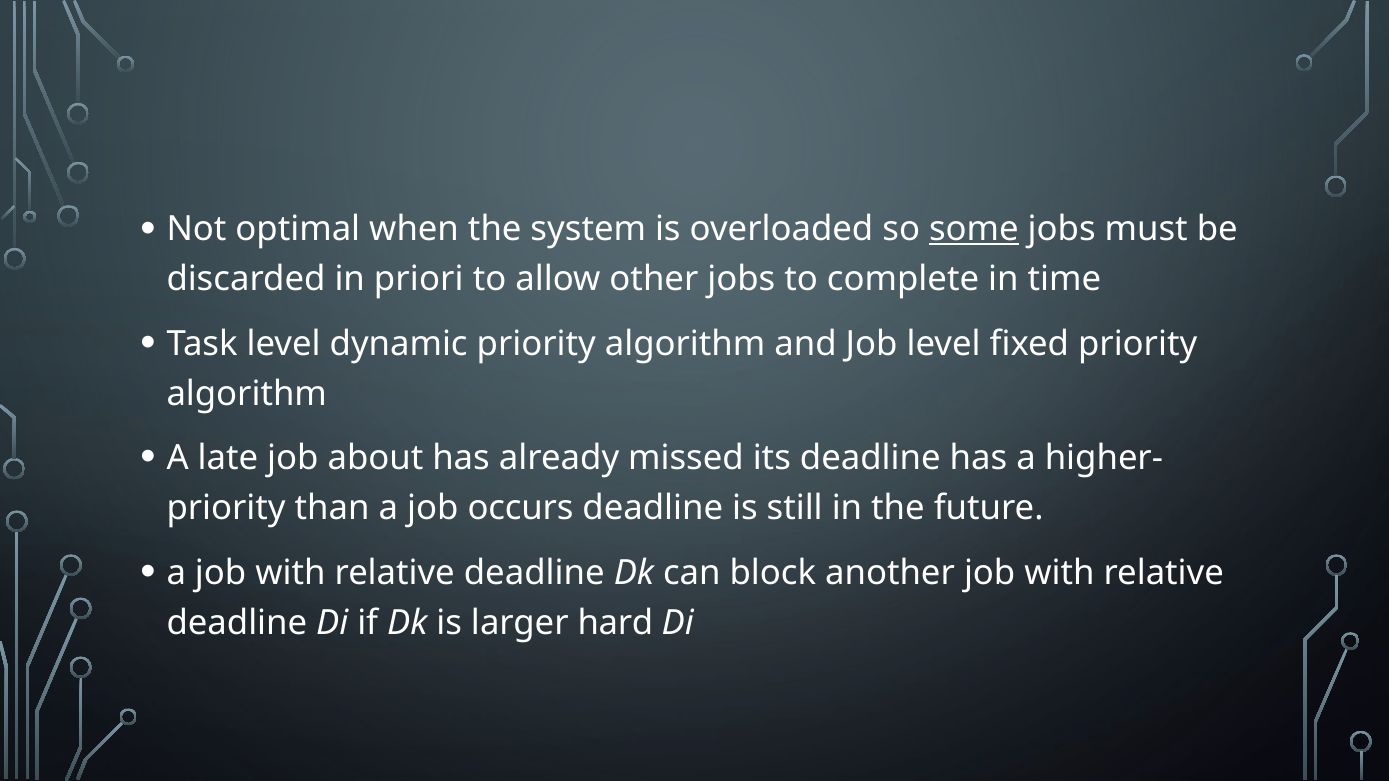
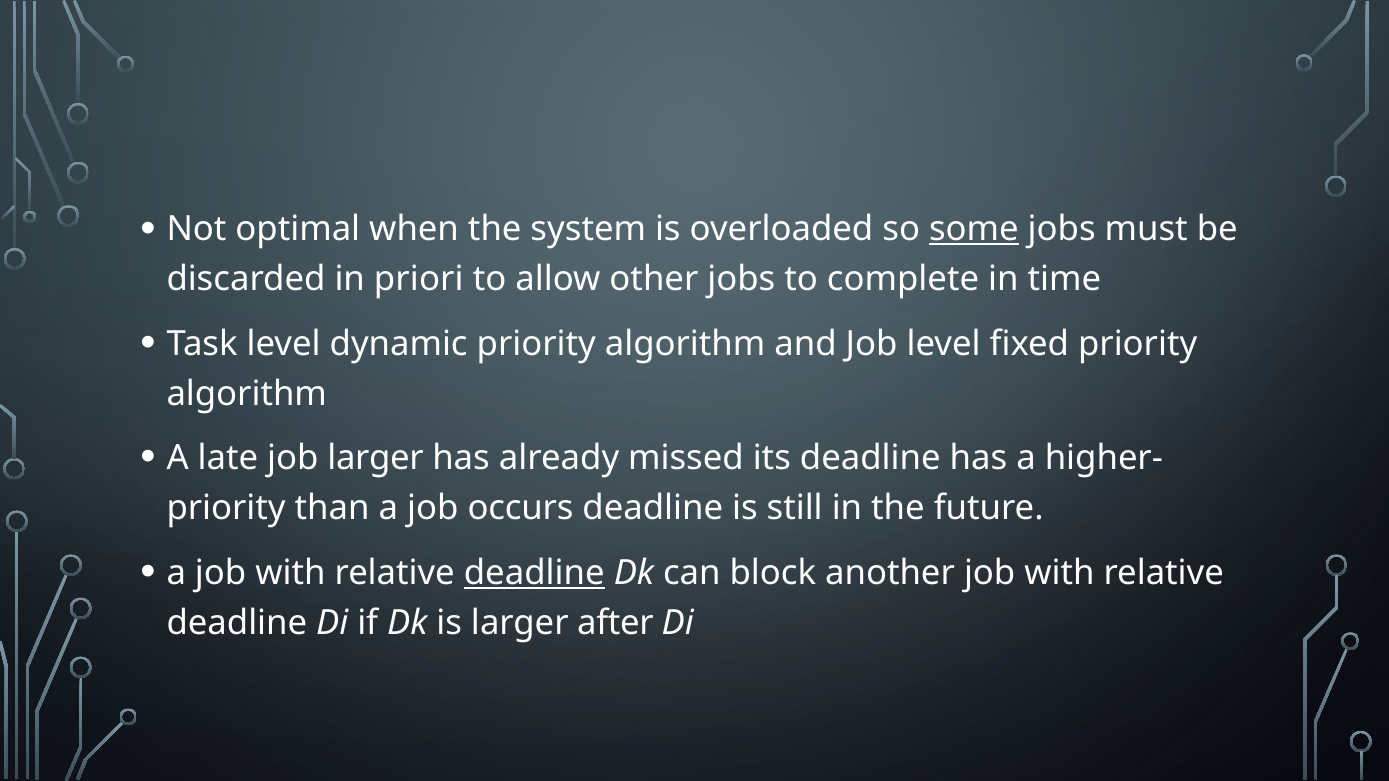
job about: about -> larger (376, 458)
deadline underline: none -> present (534, 573)
hard: hard -> after (615, 623)
